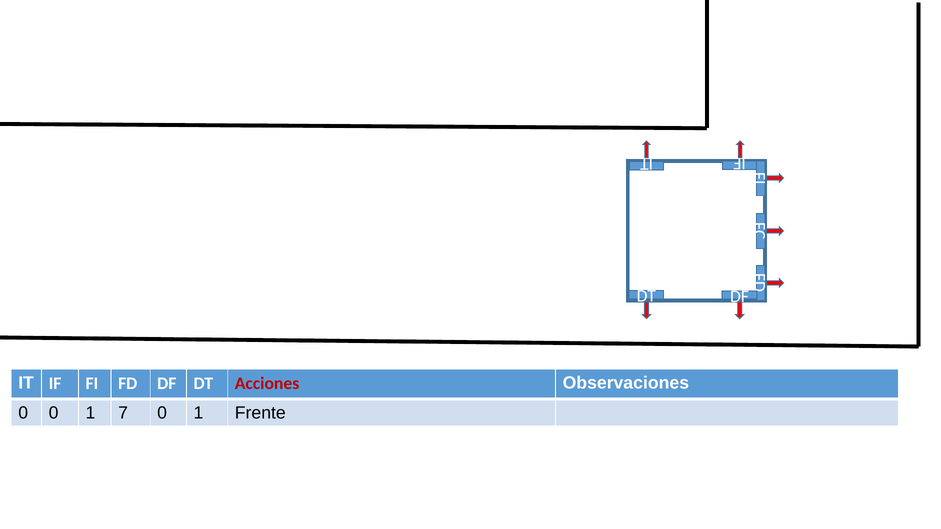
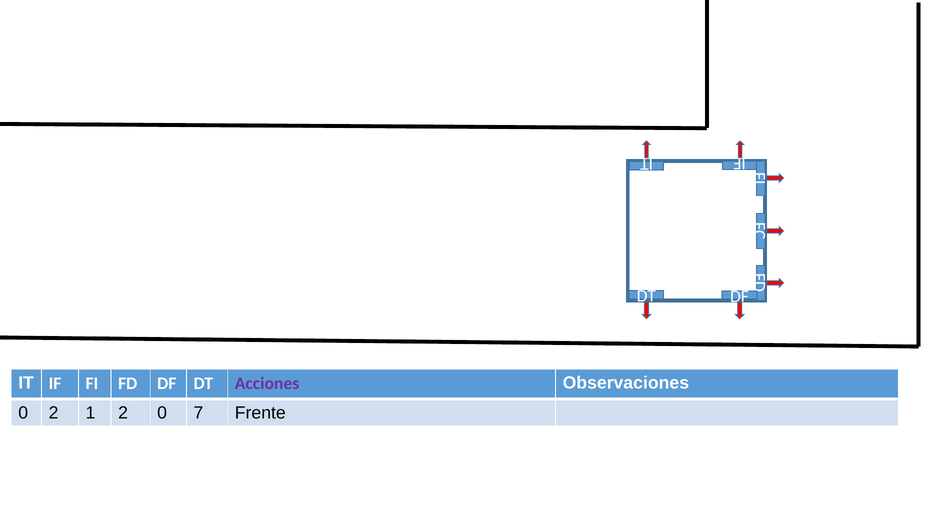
Acciones colour: red -> purple (267, 384)
0 0: 0 -> 2 (54, 413)
1 7: 7 -> 2 (123, 413)
1: 1 -> 7 (198, 413)
